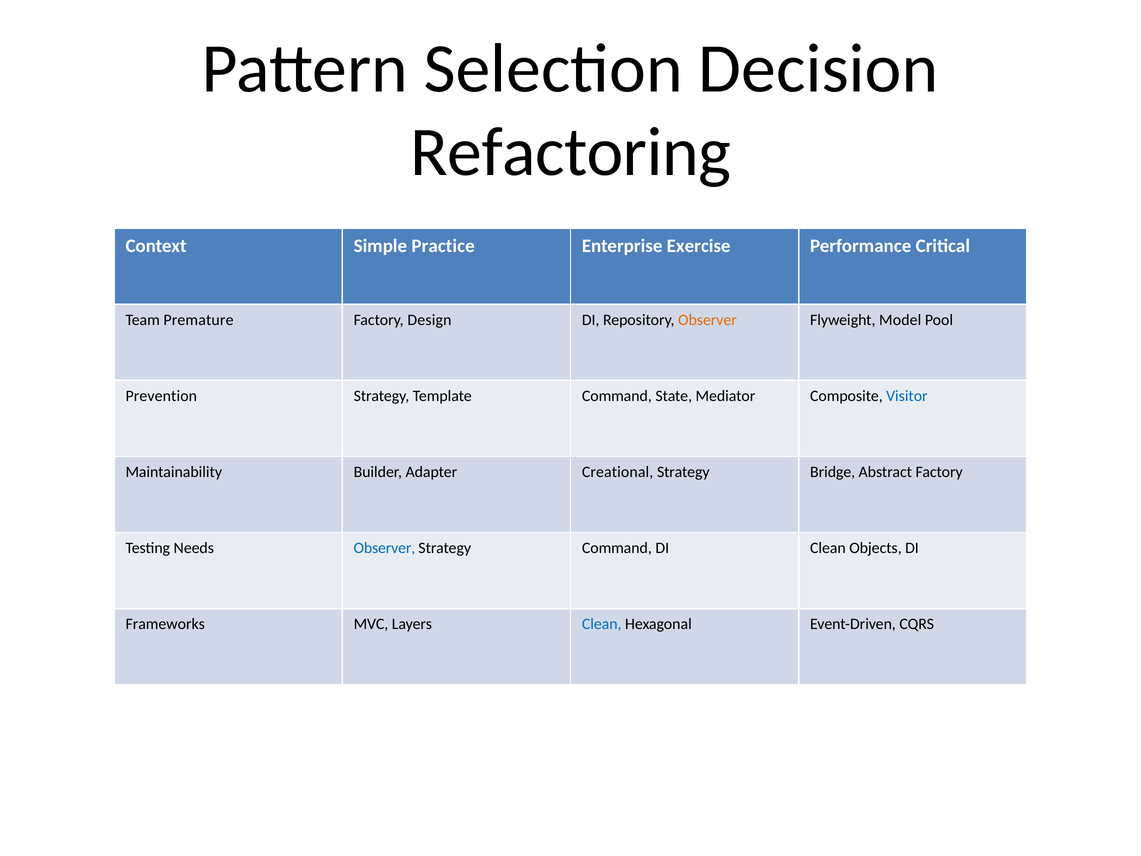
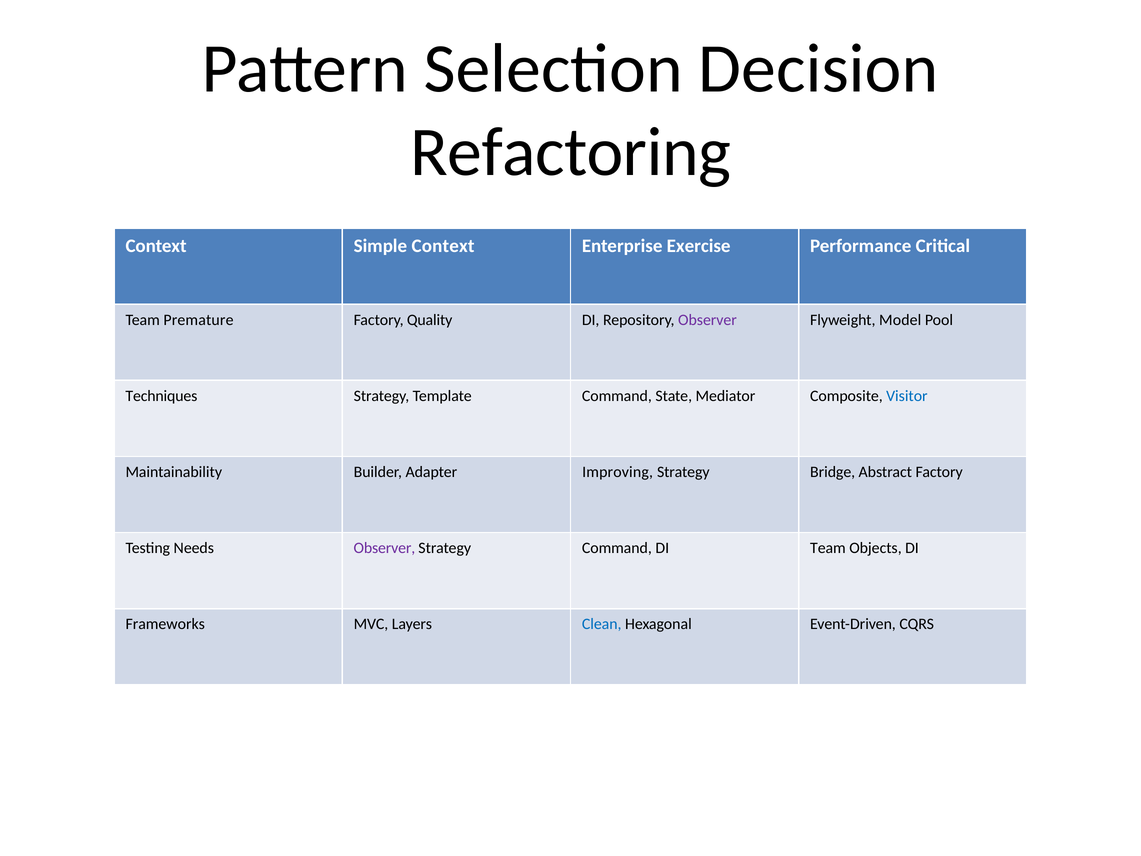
Simple Practice: Practice -> Context (443, 246)
Design: Design -> Quality (430, 320)
Observer colour: orange -> purple (707, 320)
Prevention: Prevention -> Techniques (161, 396)
Creational: Creational -> Improving (618, 472)
Observer colour: blue -> purple (384, 548)
DI Clean: Clean -> Team (828, 548)
